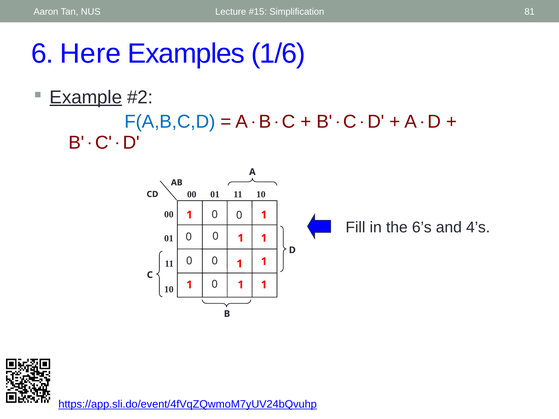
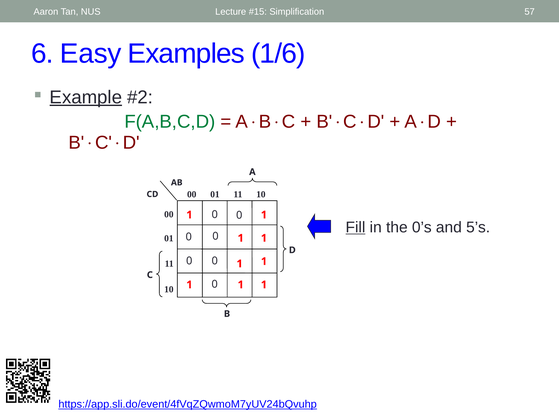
81: 81 -> 57 (530, 12)
Here: Here -> Easy (91, 54)
F(A,B,C,D colour: blue -> green (170, 122)
Fill underline: none -> present (355, 227)
6’s: 6’s -> 0’s (422, 227)
4’s: 4’s -> 5’s (478, 227)
